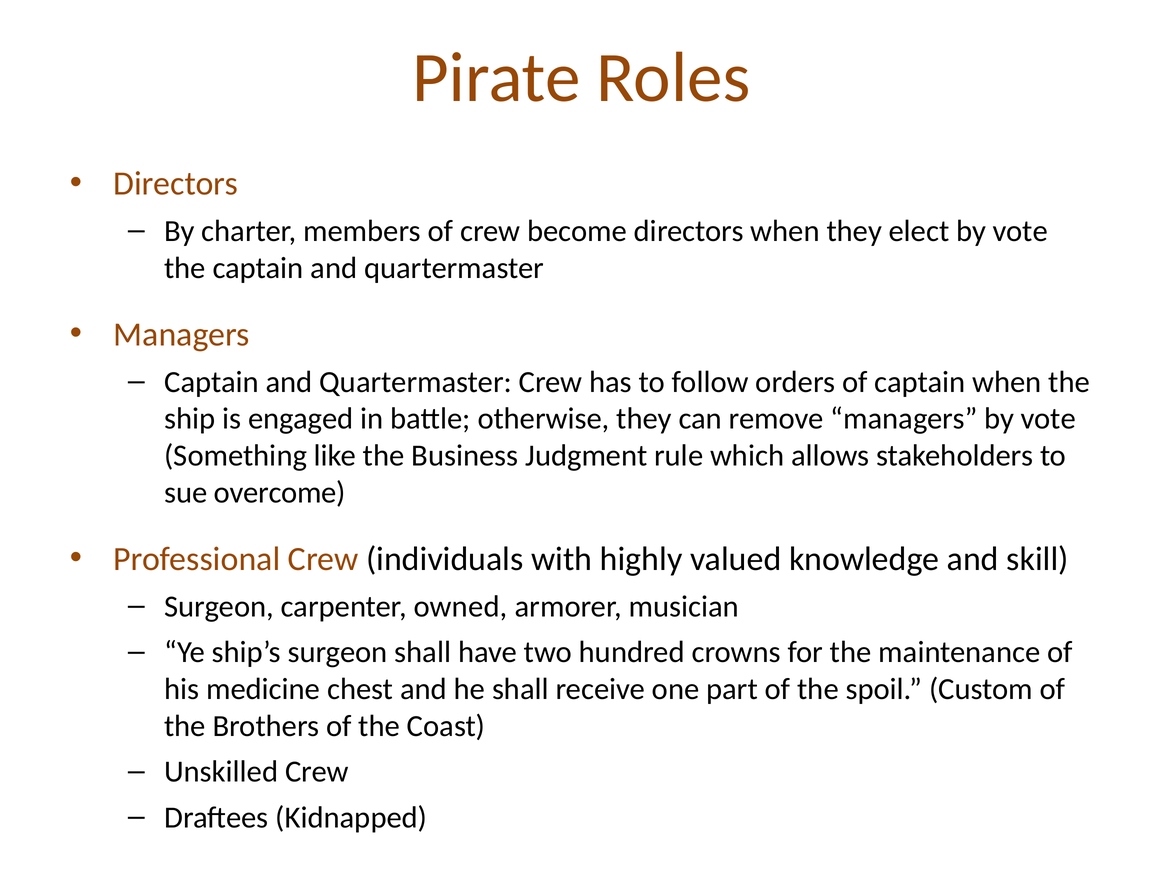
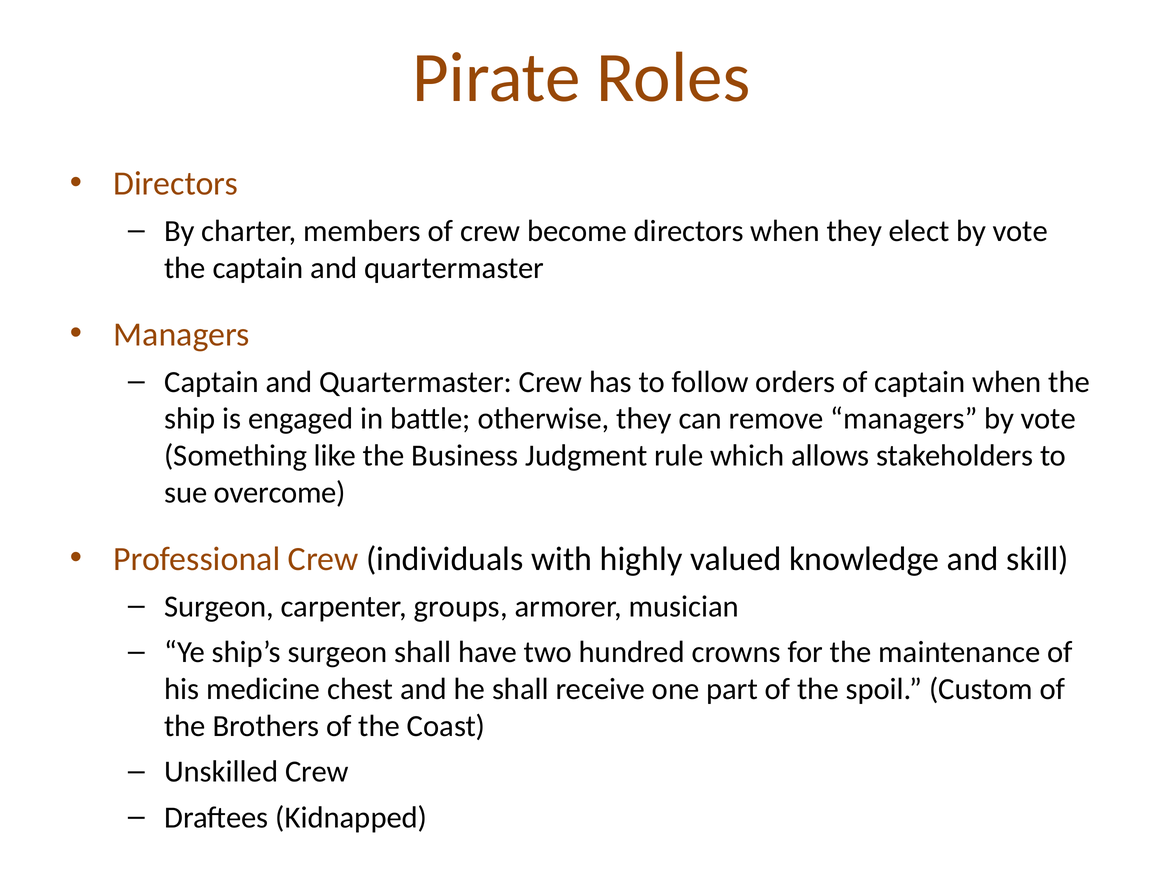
owned: owned -> groups (461, 607)
